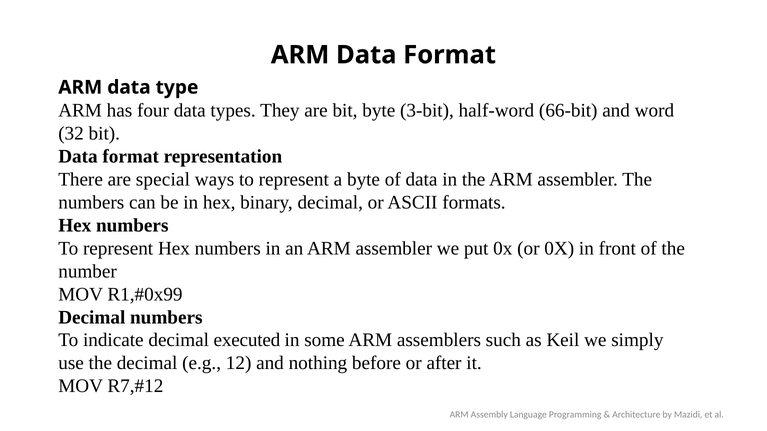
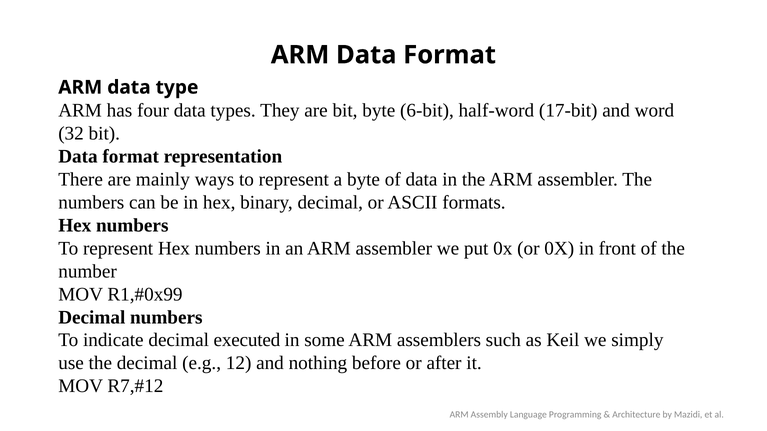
3-bit: 3-bit -> 6-bit (427, 110)
66-bit: 66-bit -> 17-bit (568, 110)
special: special -> mainly (163, 179)
